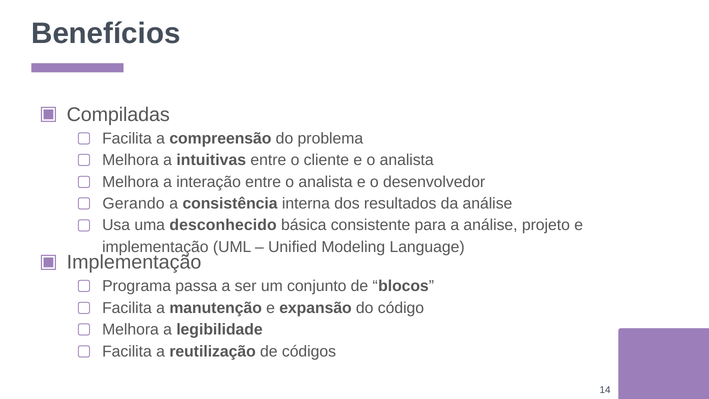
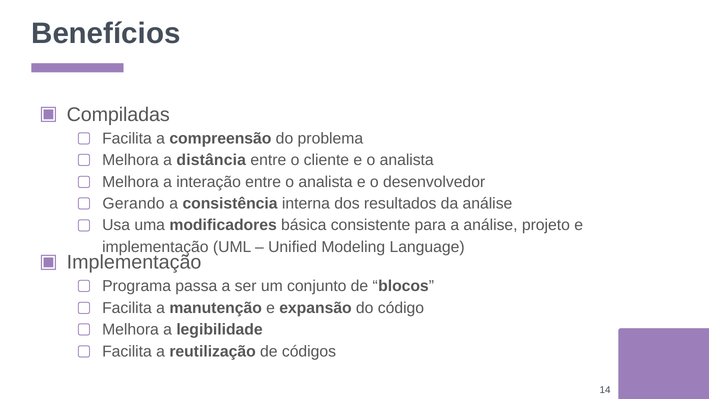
intuitivas: intuitivas -> distância (211, 160)
desconhecido: desconhecido -> modificadores (223, 225)
